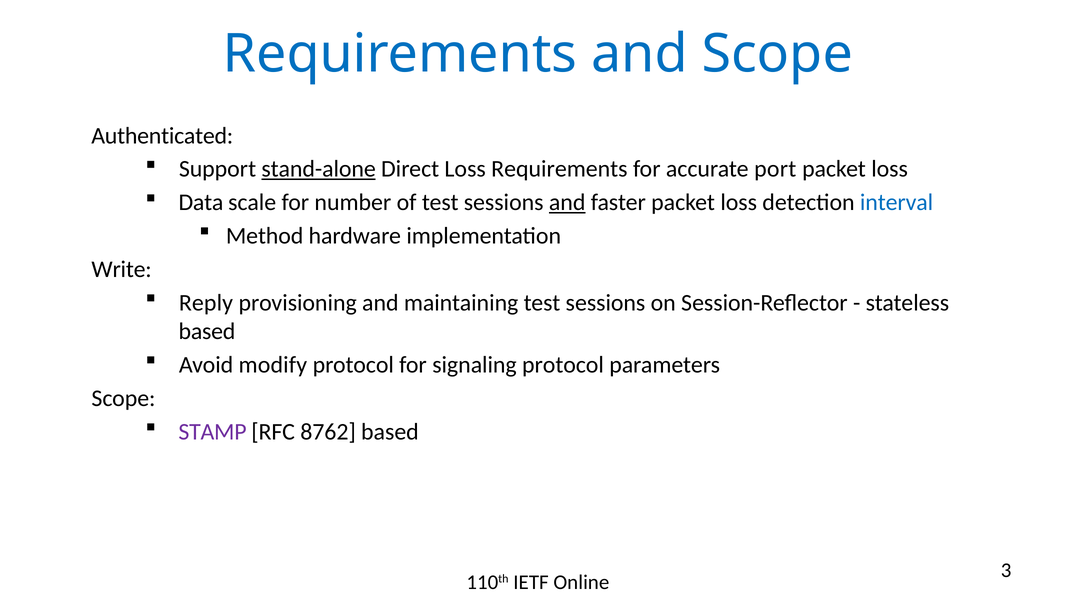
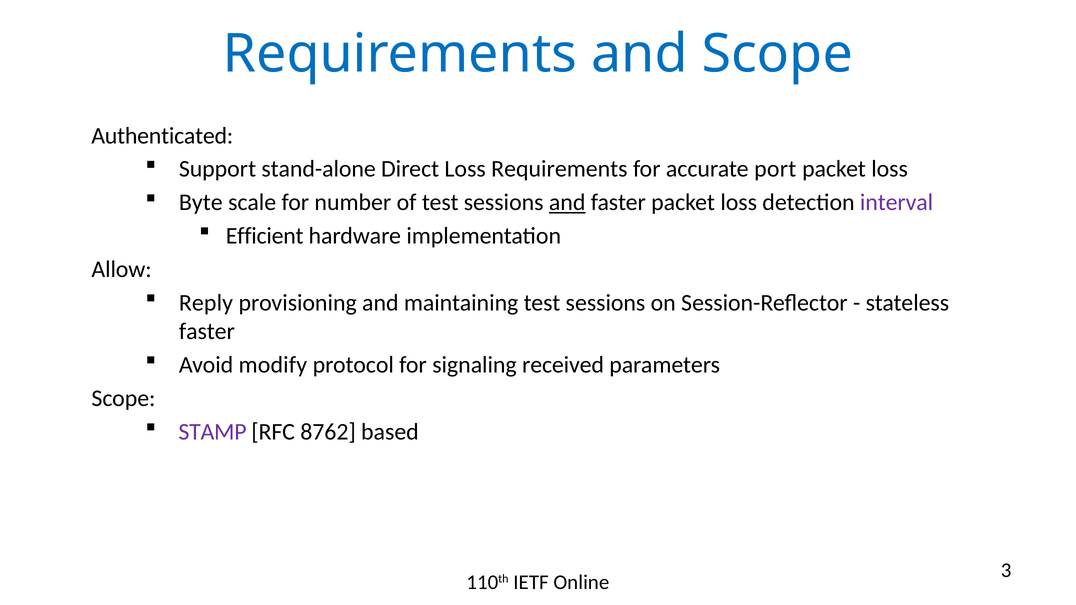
stand-alone underline: present -> none (319, 169)
Data: Data -> Byte (201, 203)
interval colour: blue -> purple (897, 203)
Method: Method -> Efficient (265, 236)
Write: Write -> Allow (122, 270)
based: based -> faster (207, 332)
signaling protocol: protocol -> received (563, 365)
